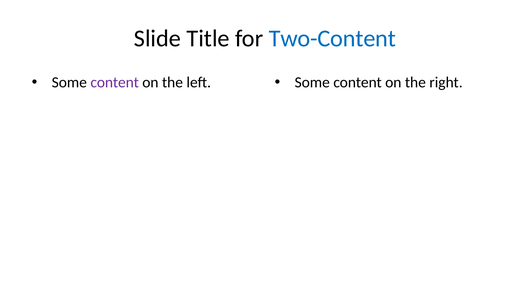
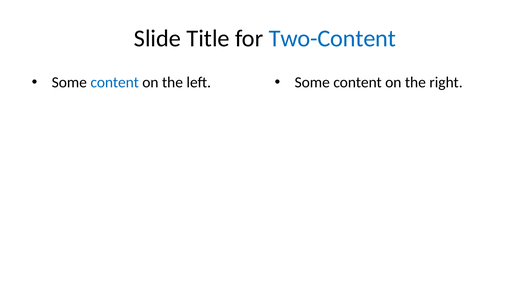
content colour: purple -> blue (115, 83)
